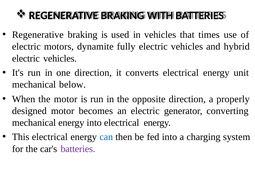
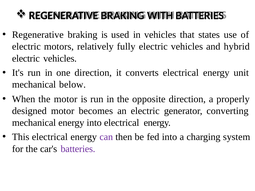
times: times -> states (209, 35)
dynamite: dynamite -> relatively (95, 47)
can colour: blue -> purple (106, 137)
